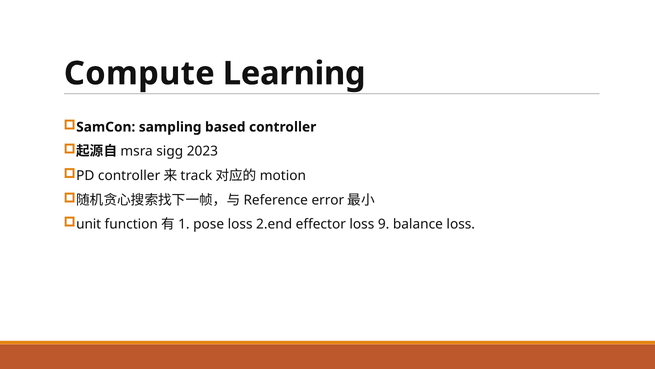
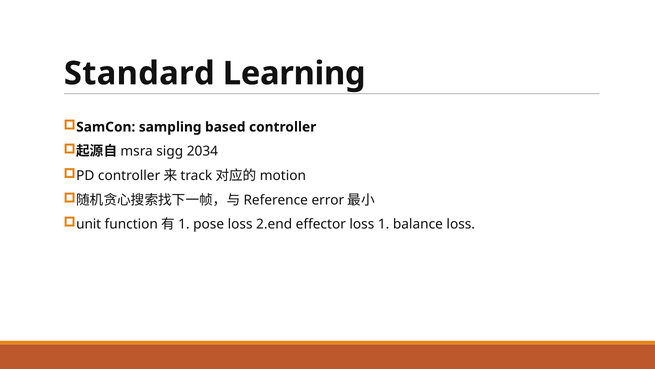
Compute: Compute -> Standard (139, 73)
2023: 2023 -> 2034 (202, 151)
loss 9: 9 -> 1 (384, 224)
